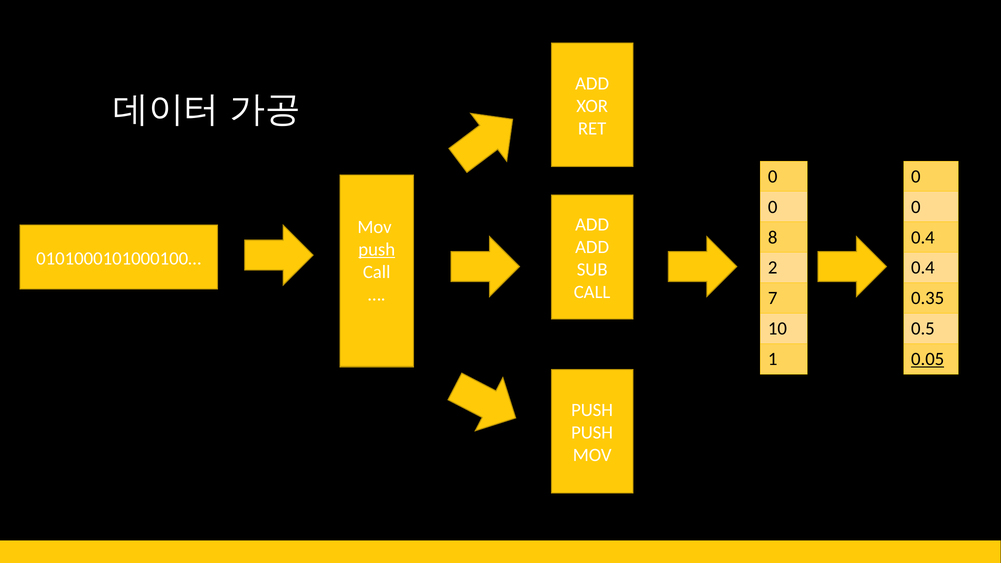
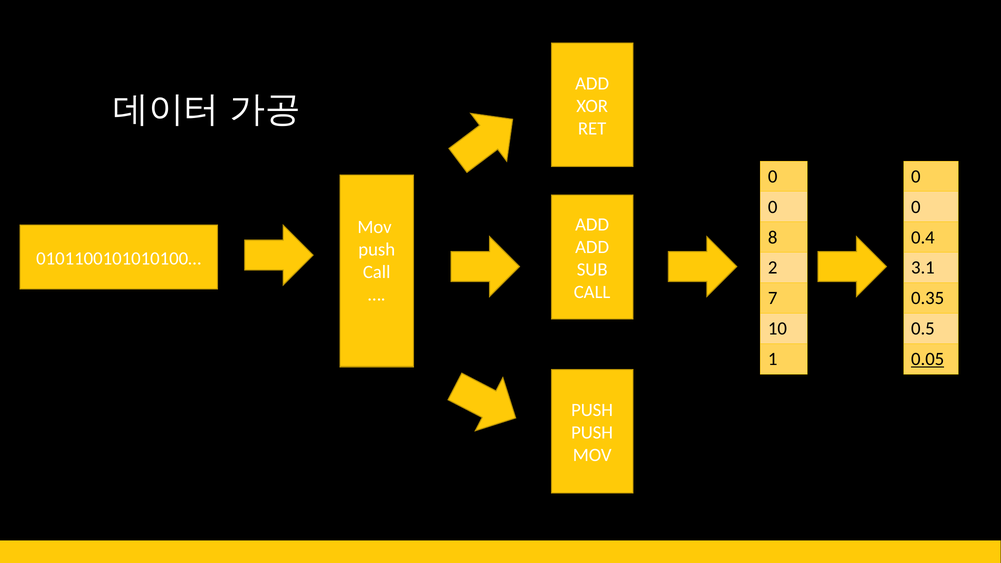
push underline: present -> none (377, 250)
0101000101000100…: 0101000101000100… -> 0101100101010100… (119, 258)
0.4: 0.4 -> 3.1 (923, 268)
